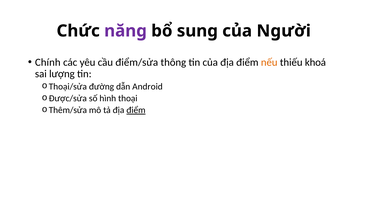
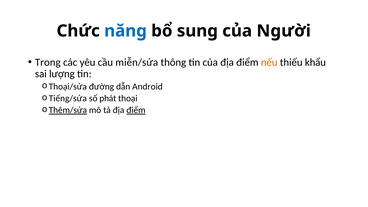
năng colour: purple -> blue (126, 31)
Chính: Chính -> Trong (48, 62)
điểm/sửa: điểm/sửa -> miễn/sửa (137, 62)
khoá: khoá -> khẩu (315, 62)
Được/sửa: Được/sửa -> Tiếng/sửa (68, 98)
hình: hình -> phát (108, 98)
Thêm/sửa underline: none -> present (68, 110)
